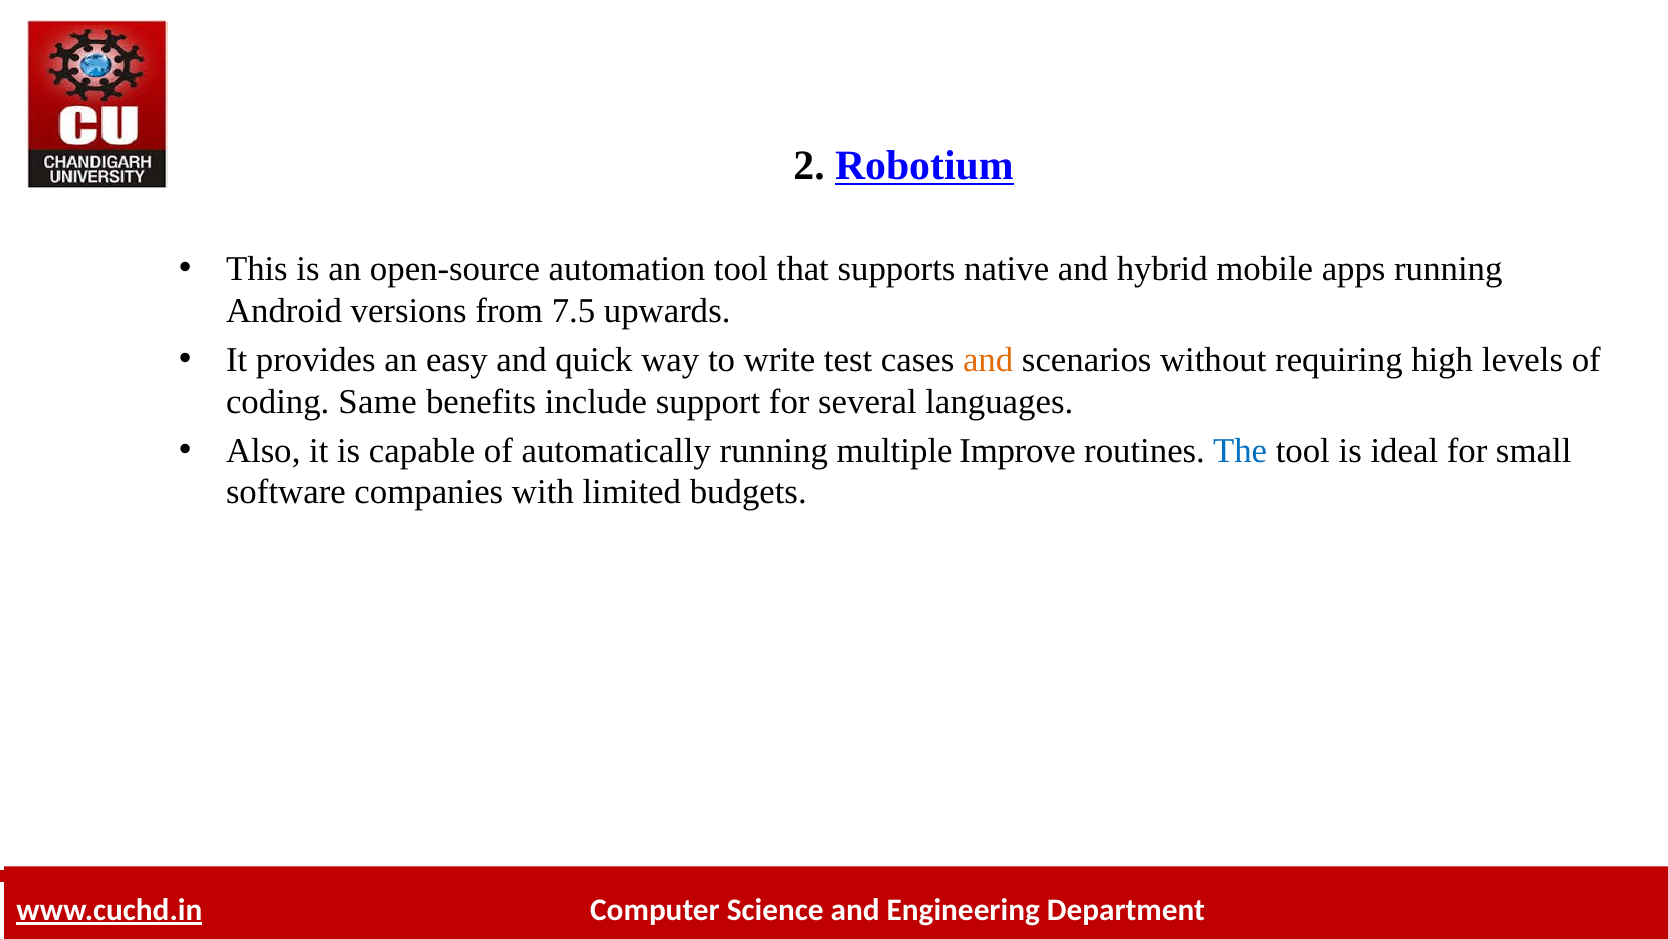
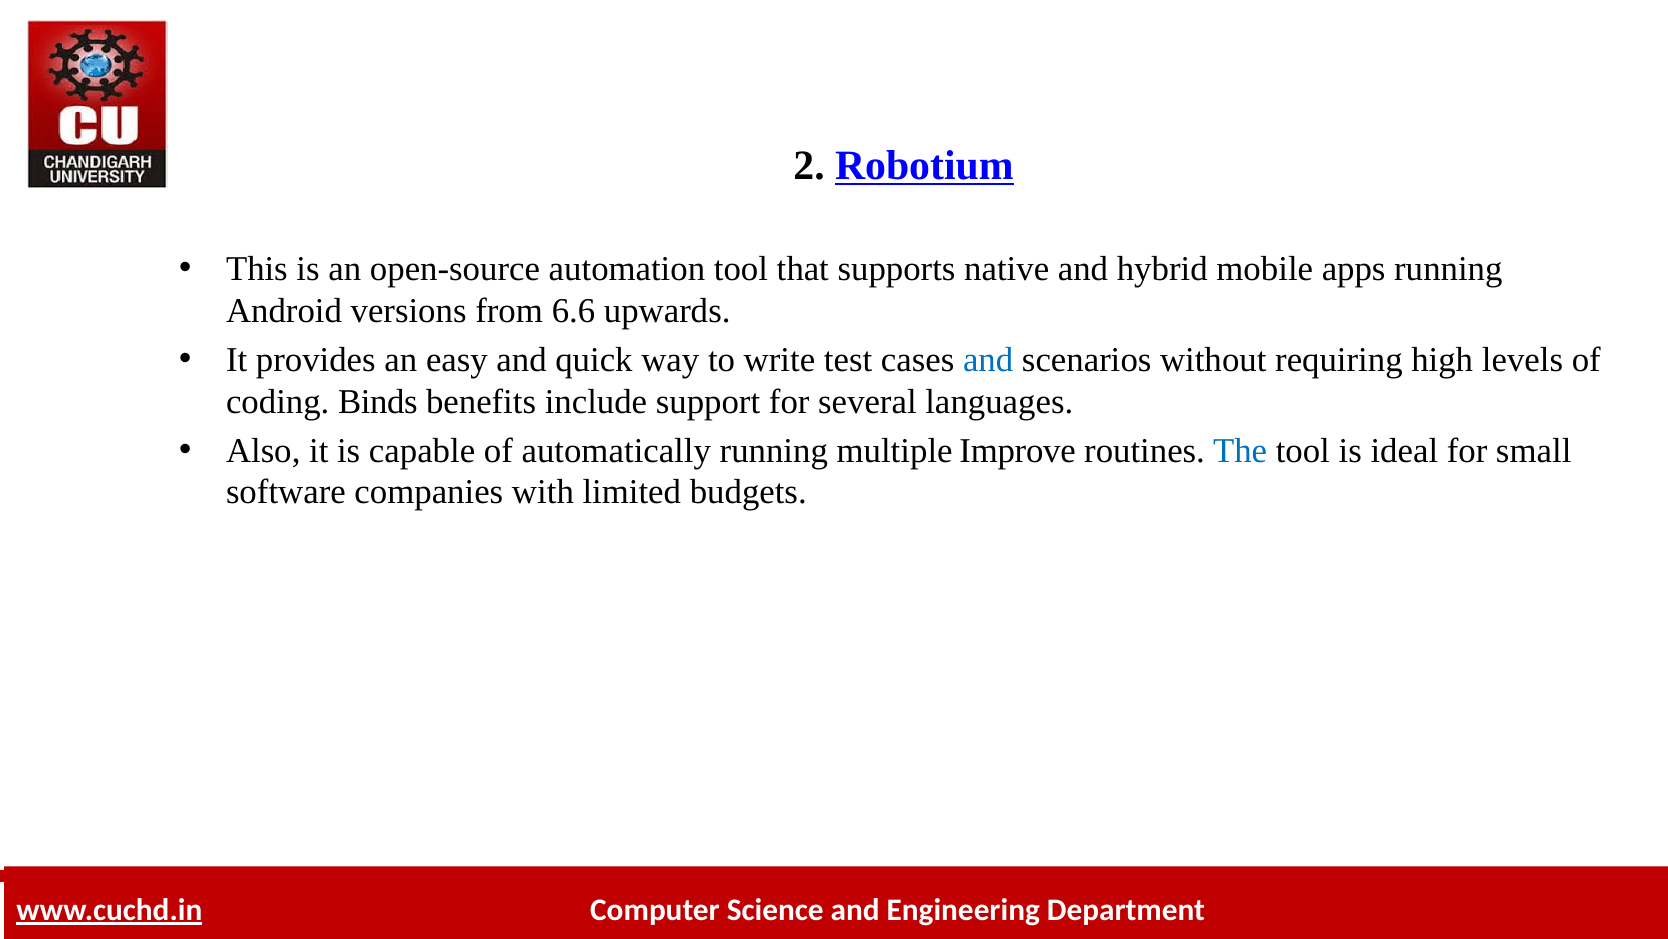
7.5: 7.5 -> 6.6 (573, 311)
and colour: orange -> blue (988, 360)
Same: Same -> Binds (378, 402)
